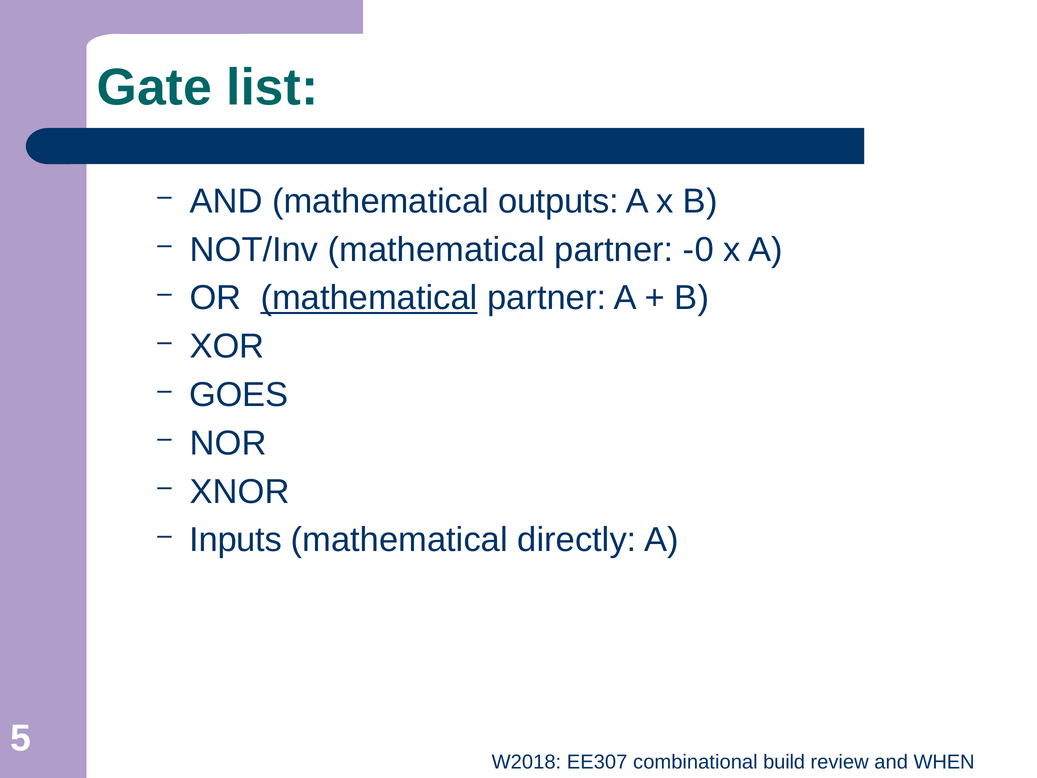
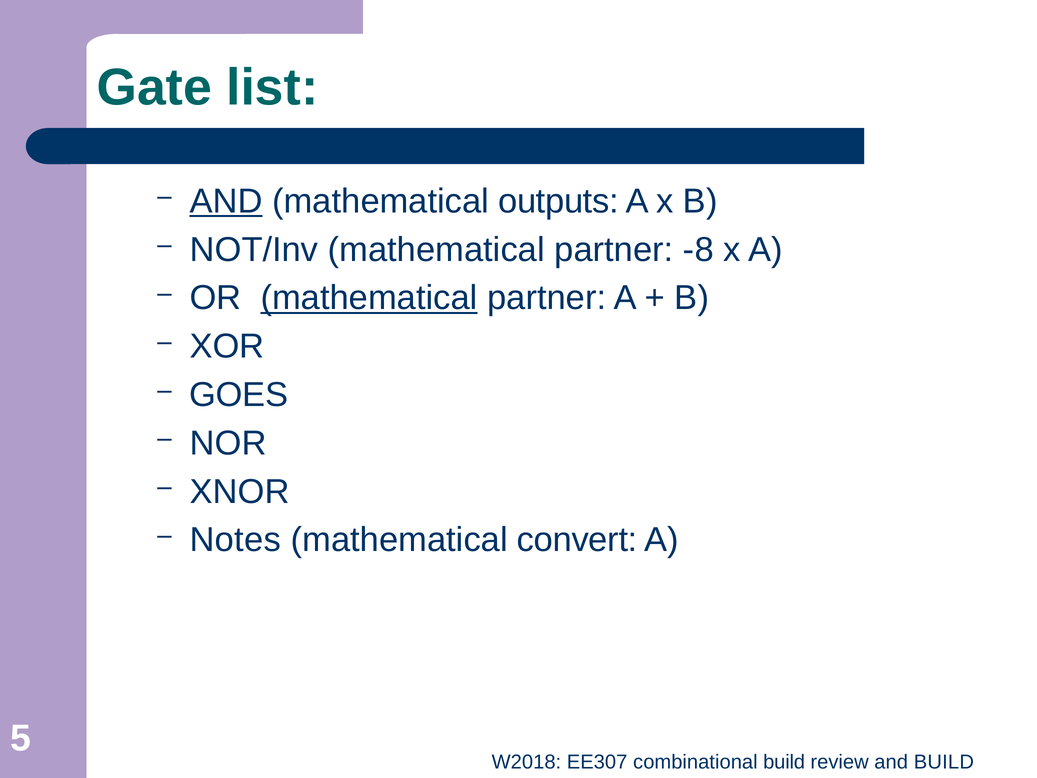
AND underline: none -> present (226, 201)
-0: -0 -> -8 (698, 250)
Inputs: Inputs -> Notes (235, 540)
directly: directly -> convert (577, 540)
and WHEN: WHEN -> BUILD (944, 762)
